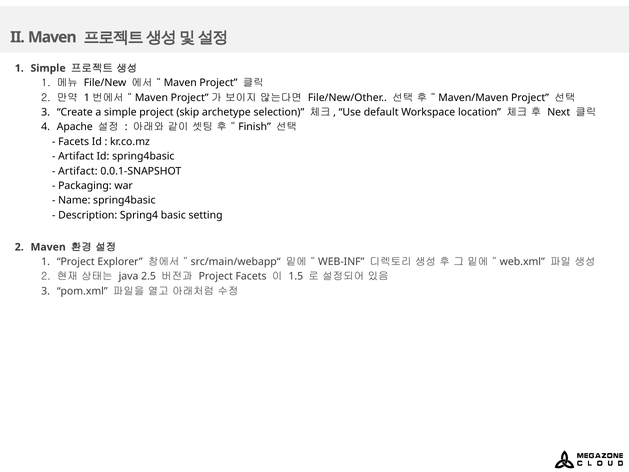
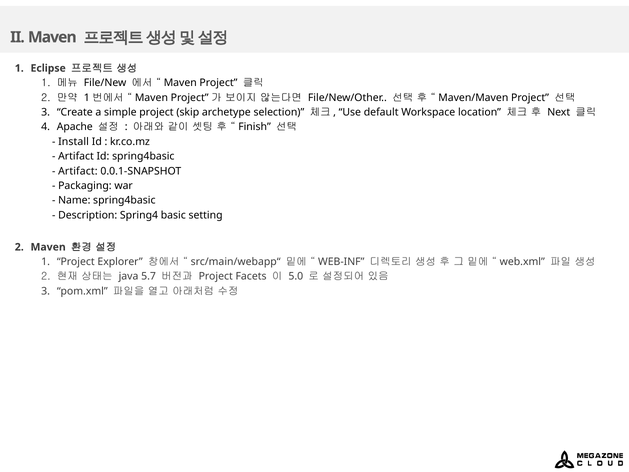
Simple: Simple -> Eclipse (48, 68)
Facets: Facets -> Install (74, 142)
2.5: 2.5 -> 5.7 (149, 276)
1.5: 1.5 -> 5.0 (296, 276)
